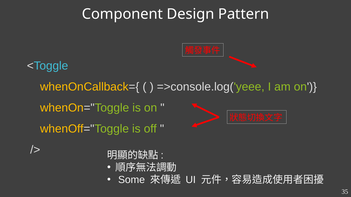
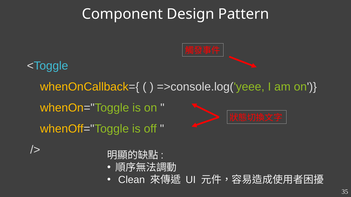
Some: Some -> Clean (132, 180)
